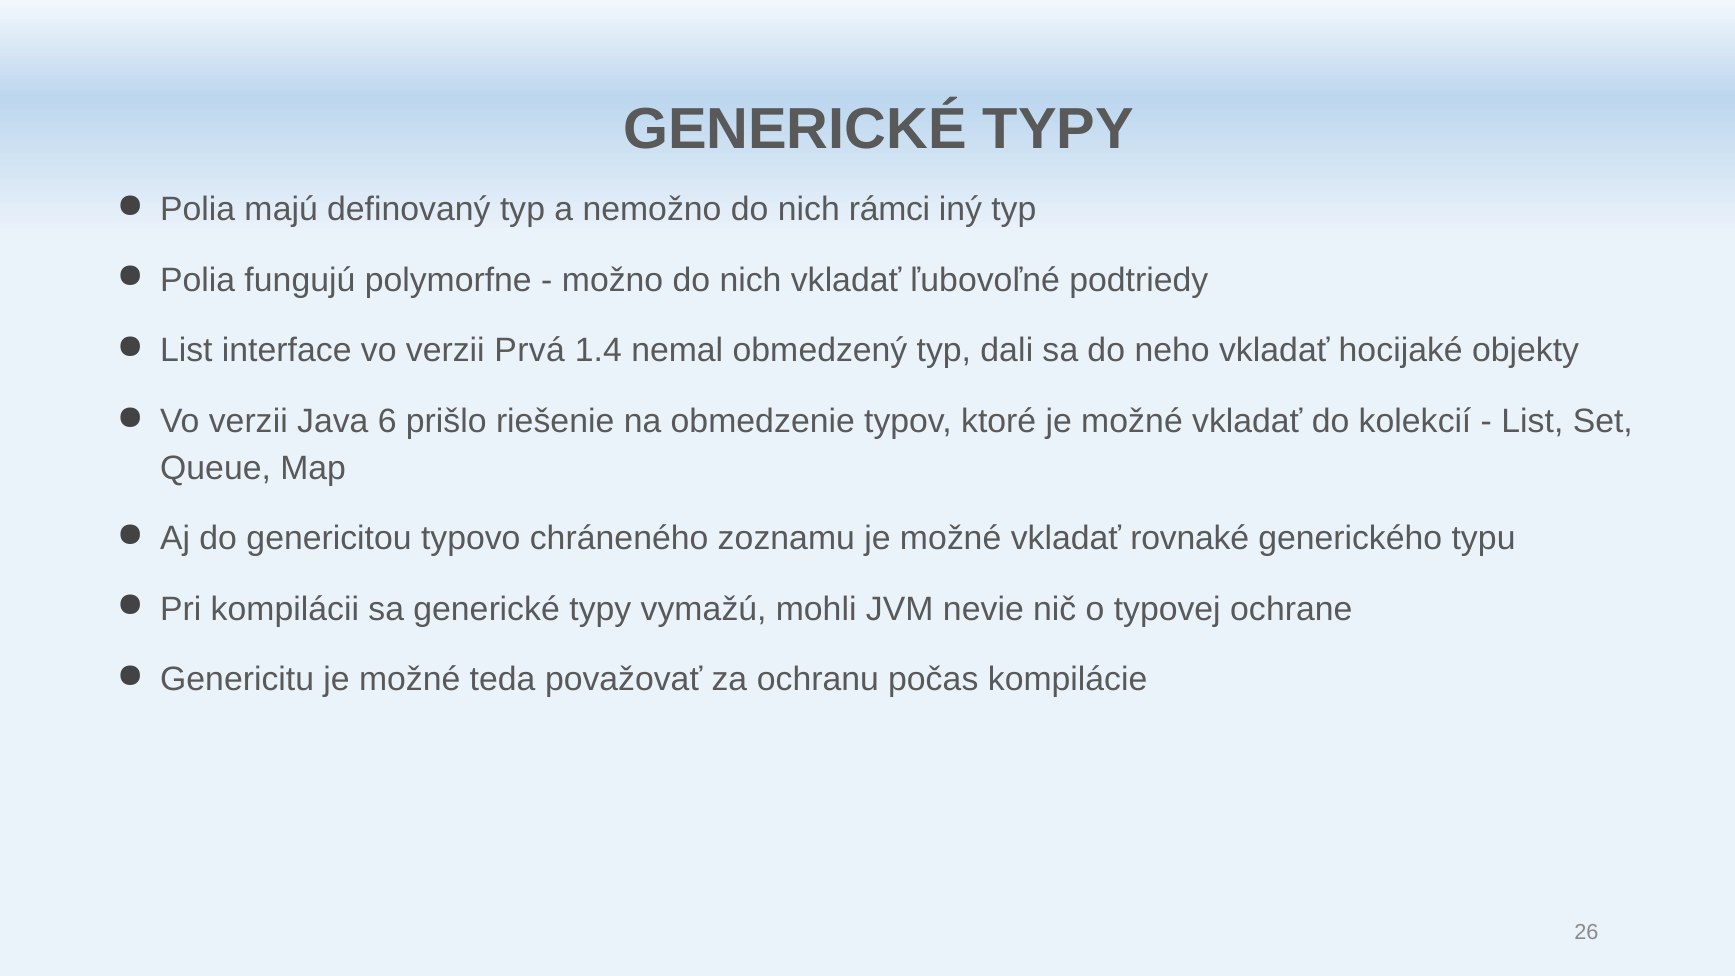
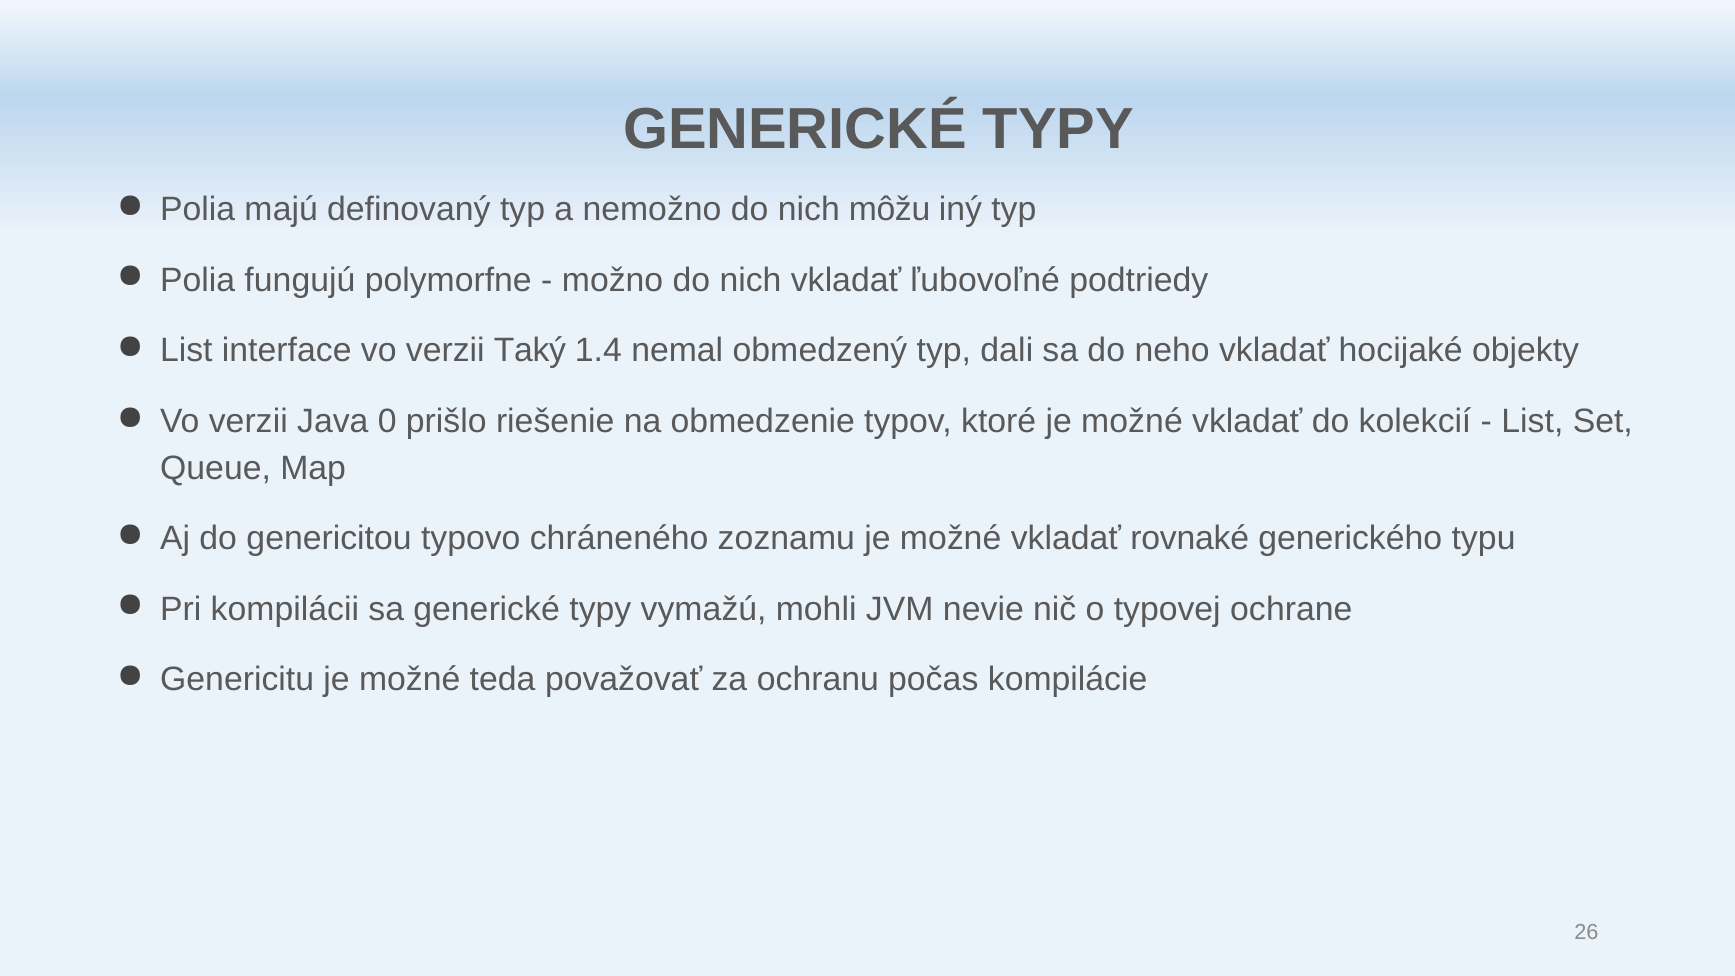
rámci: rámci -> môžu (890, 209)
Prvá: Prvá -> Taký (530, 351)
6: 6 -> 0 (387, 421)
